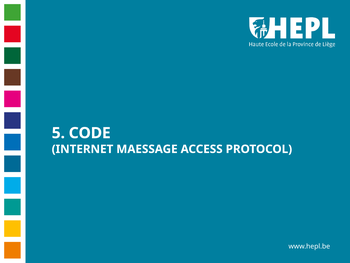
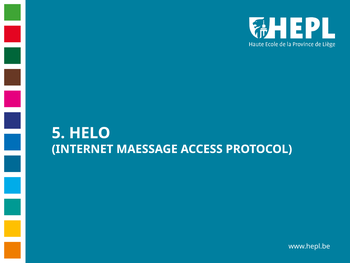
CODE: CODE -> HELO (90, 133)
